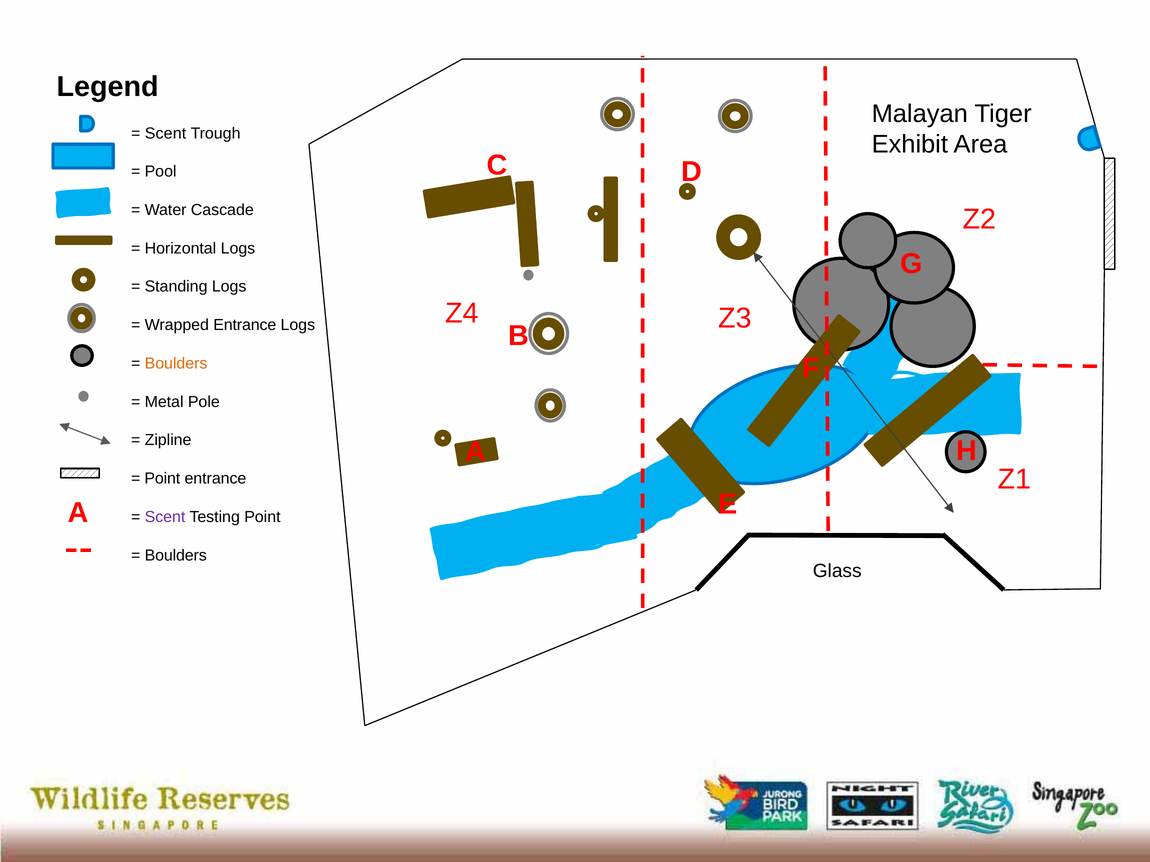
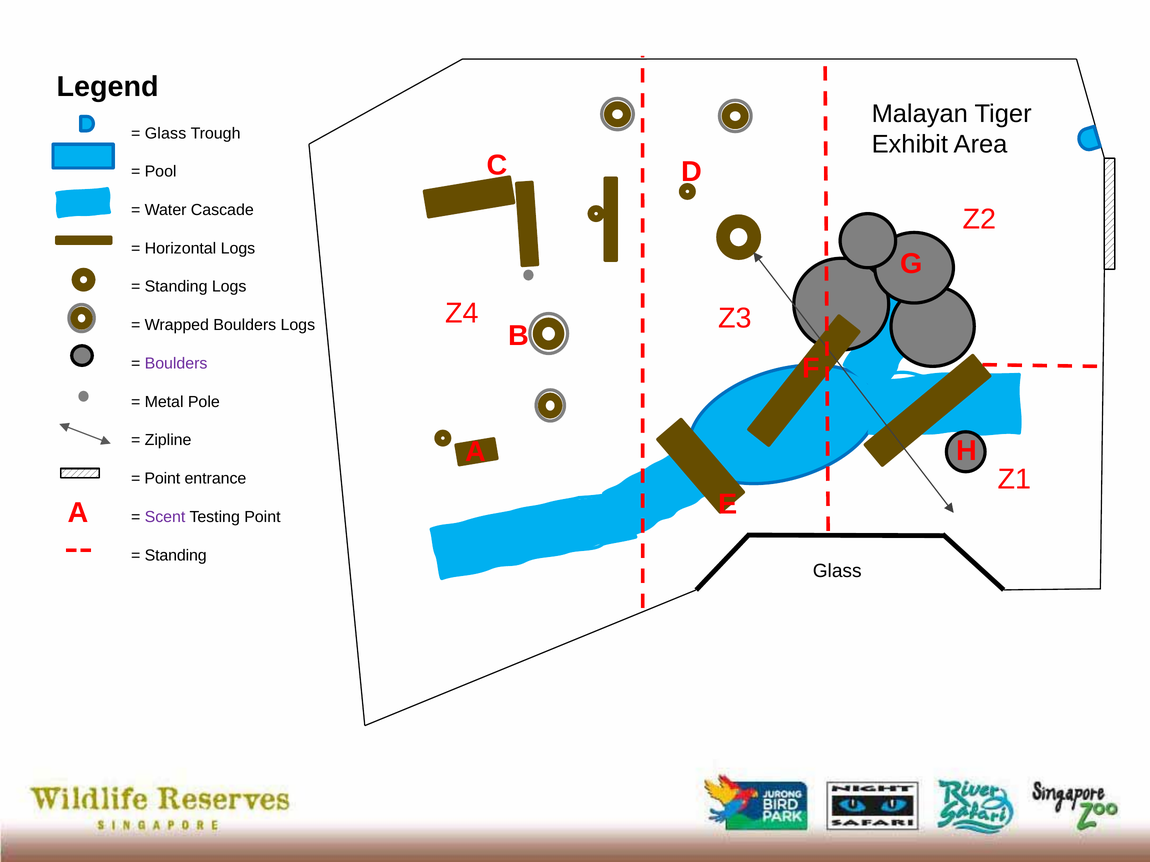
Scent: Scent -> Glass (166, 133)
Wrapped Entrance: Entrance -> Boulders (245, 325)
Boulders colour: orange -> purple (176, 364)
Boulders: Boulders -> Standing (176, 556)
